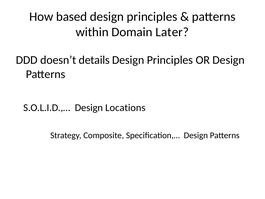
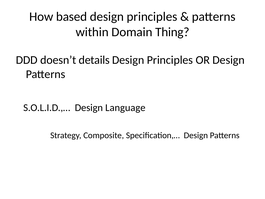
Later: Later -> Thing (172, 32)
Locations: Locations -> Language (125, 108)
